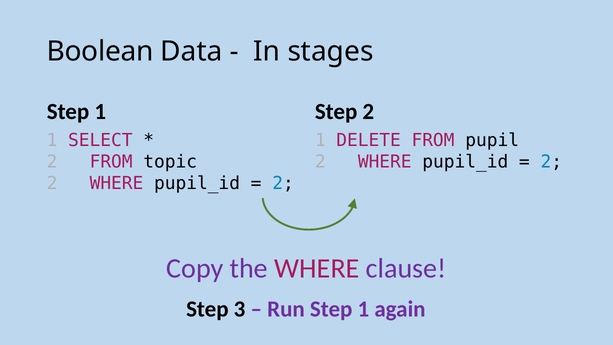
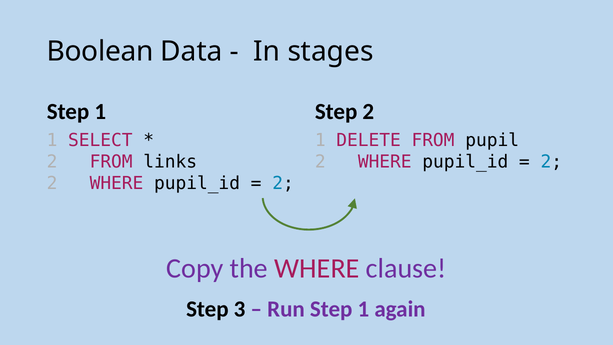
topic: topic -> links (170, 162)
